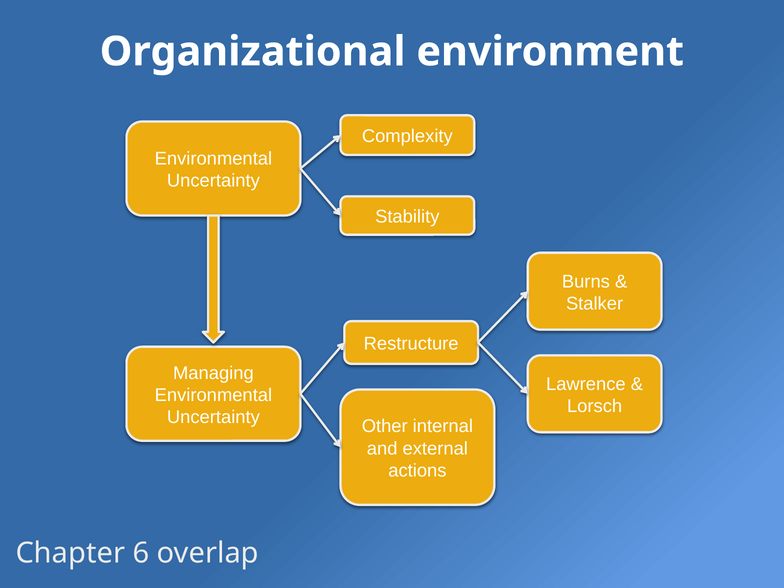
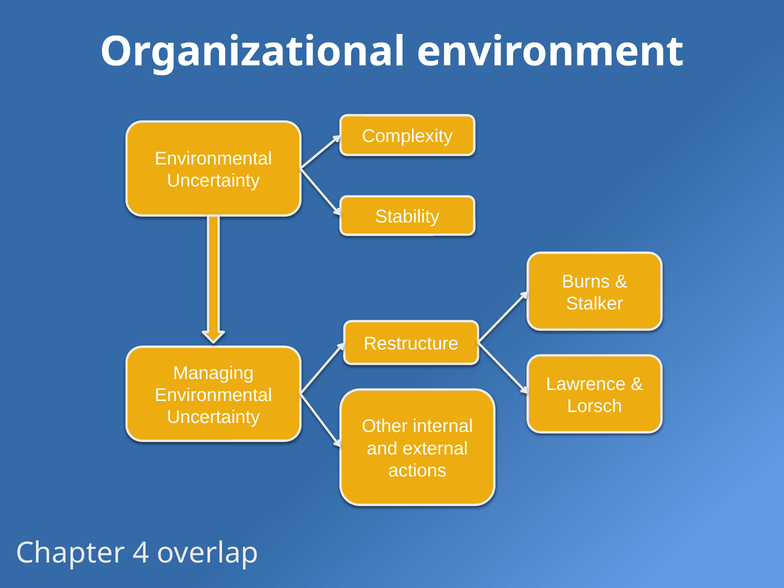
6: 6 -> 4 (141, 553)
